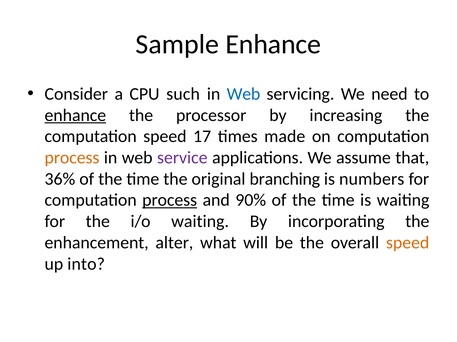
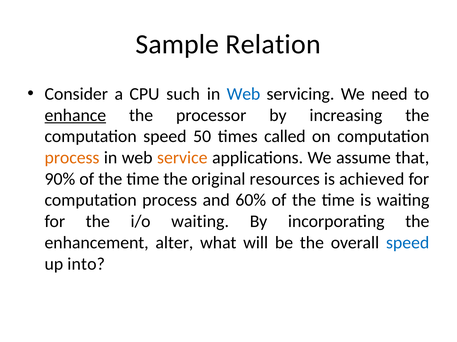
Sample Enhance: Enhance -> Relation (273, 44)
17: 17 -> 50 (202, 137)
made: made -> called (285, 137)
service colour: purple -> orange (182, 158)
36%: 36% -> 90% (60, 179)
branching: branching -> resources (285, 179)
numbers: numbers -> achieved (372, 179)
process underline: present -> none (170, 201)
90%: 90% -> 60% (251, 201)
speed colour: orange -> blue (408, 243)
